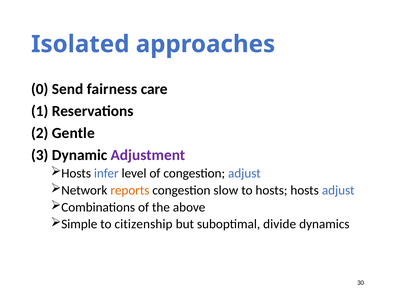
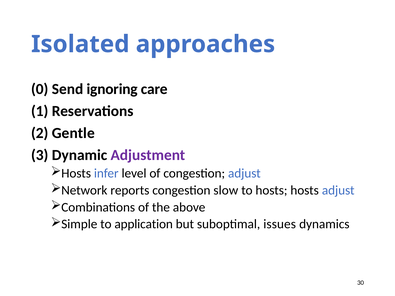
fairness: fairness -> ignoring (112, 89)
reports colour: orange -> black (130, 190)
citizenship: citizenship -> application (144, 224)
divide: divide -> issues (280, 224)
